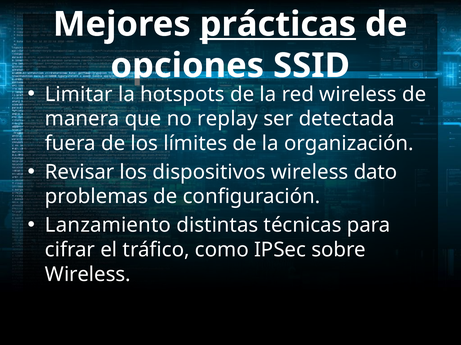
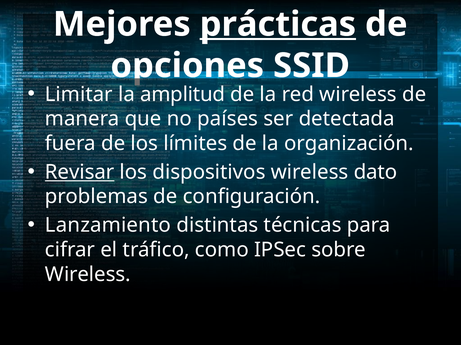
hotspots: hotspots -> amplitud (183, 95)
replay: replay -> países (228, 119)
Revisar underline: none -> present (80, 172)
